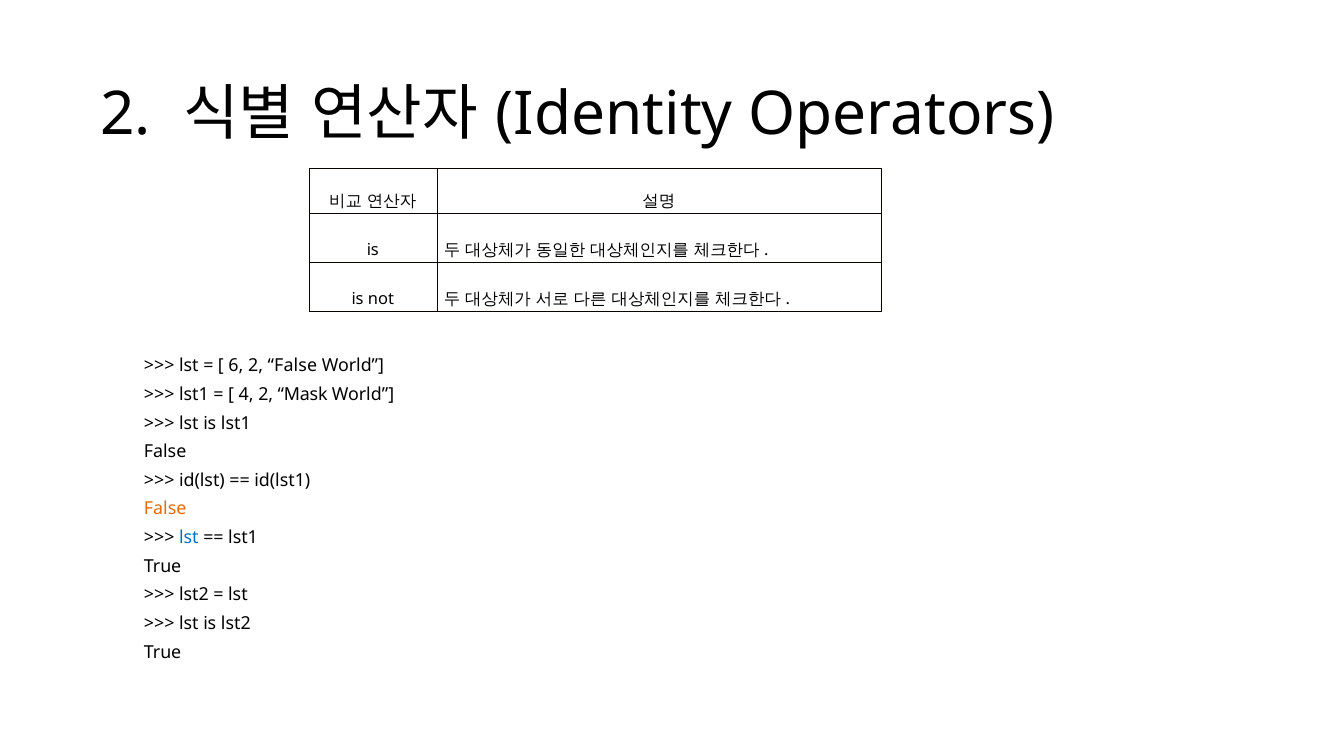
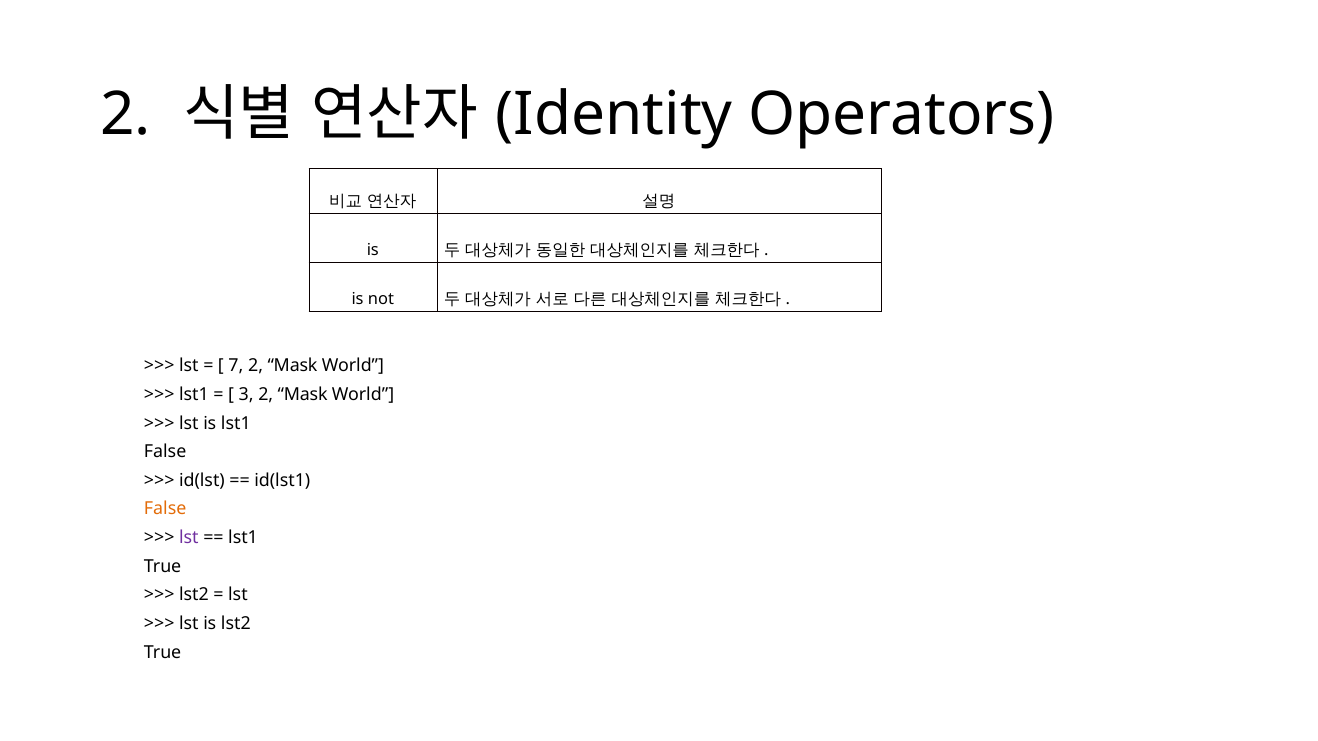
6: 6 -> 7 (236, 366)
False: False -> Mask (293, 366)
4: 4 -> 3 (246, 395)
lst colour: blue -> purple (189, 538)
